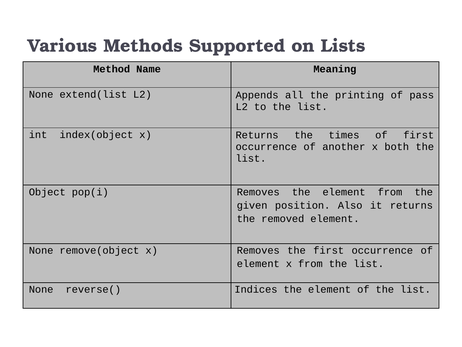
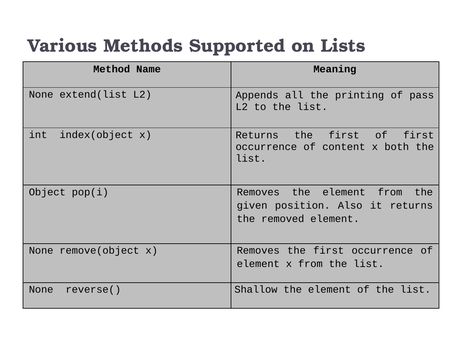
Returns the times: times -> first (344, 135)
another: another -> content (344, 147)
Indices: Indices -> Shallow (256, 289)
